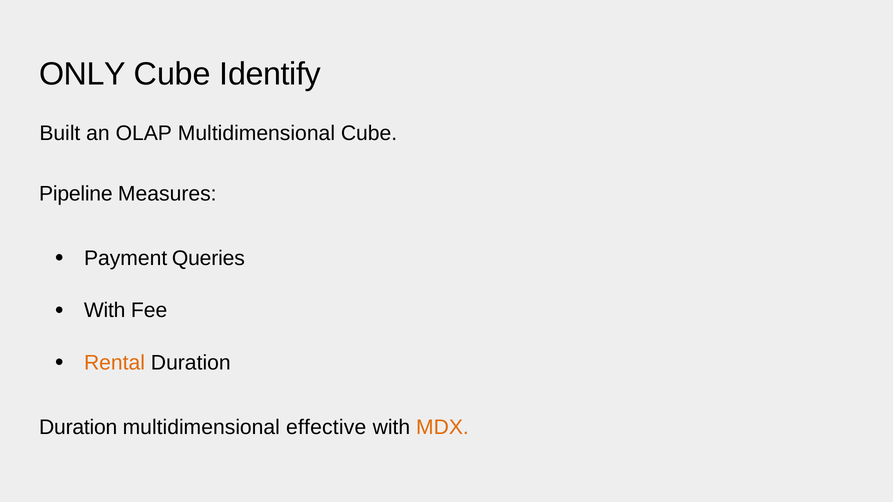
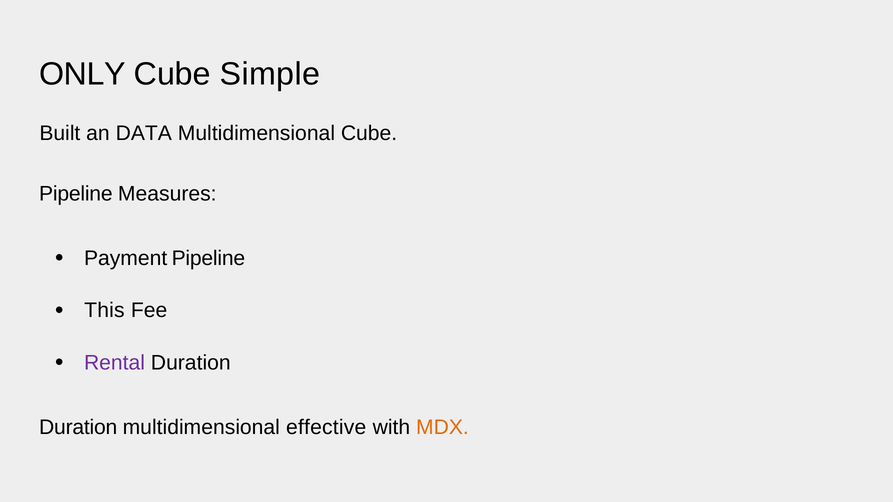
Identify: Identify -> Simple (270, 74)
OLAP: OLAP -> DATA (144, 134)
Payment Queries: Queries -> Pipeline (208, 258)
With: With -> This (104, 311)
Rental colour: orange -> purple (114, 363)
